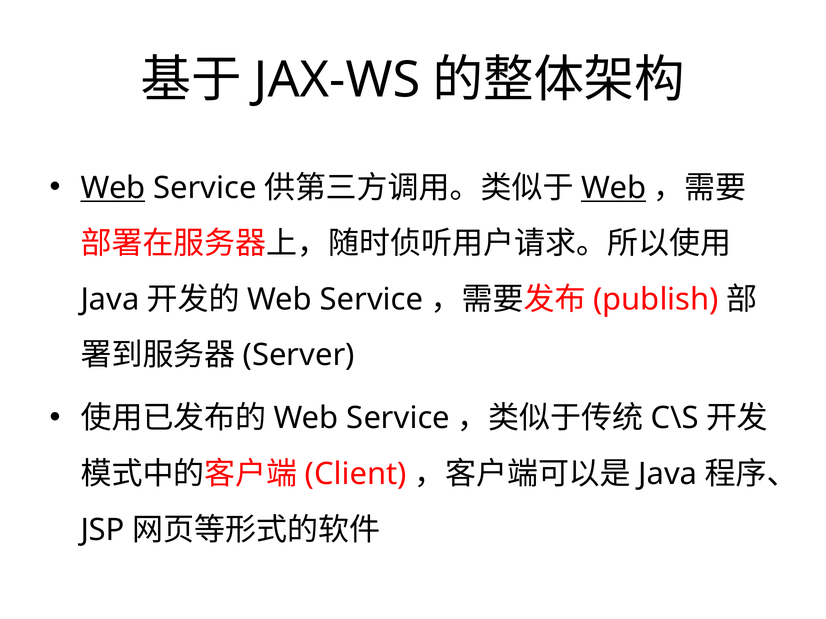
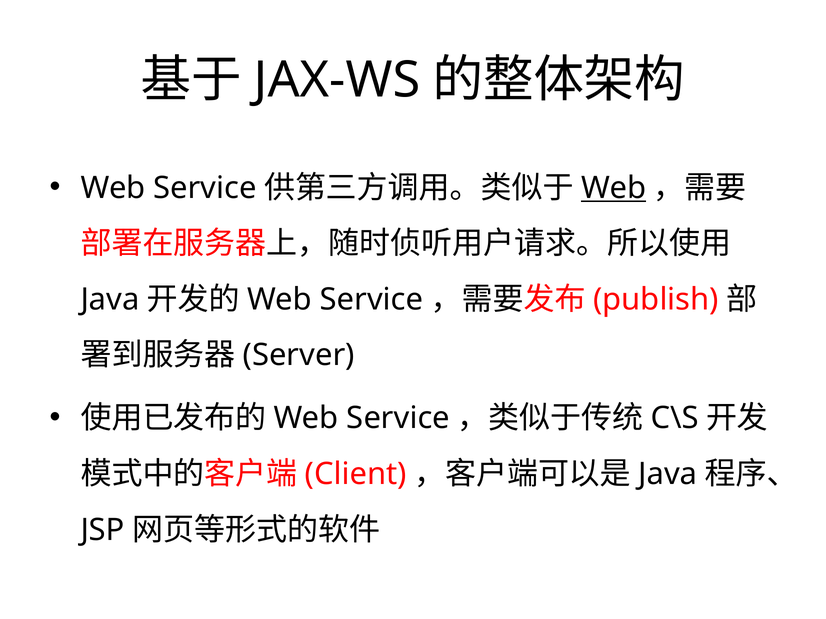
Web underline: present -> none (113, 188)
